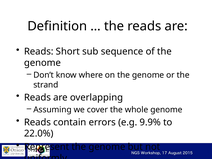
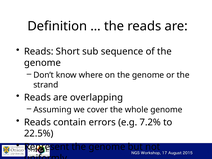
9.9%: 9.9% -> 7.2% (150, 122)
22.0%: 22.0% -> 22.5% (39, 134)
